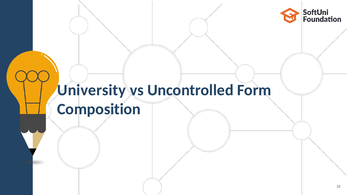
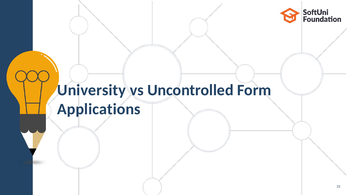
Composition: Composition -> Applications (99, 109)
